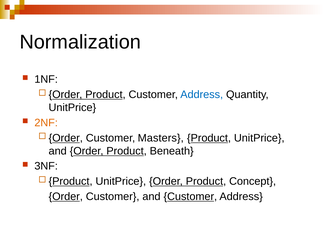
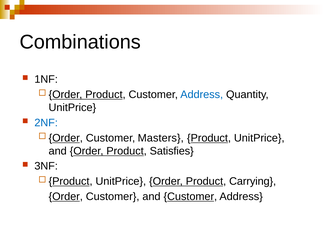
Normalization: Normalization -> Combinations (80, 42)
2NF colour: orange -> blue (46, 123)
Beneath: Beneath -> Satisfies (172, 151)
Concept: Concept -> Carrying (253, 181)
